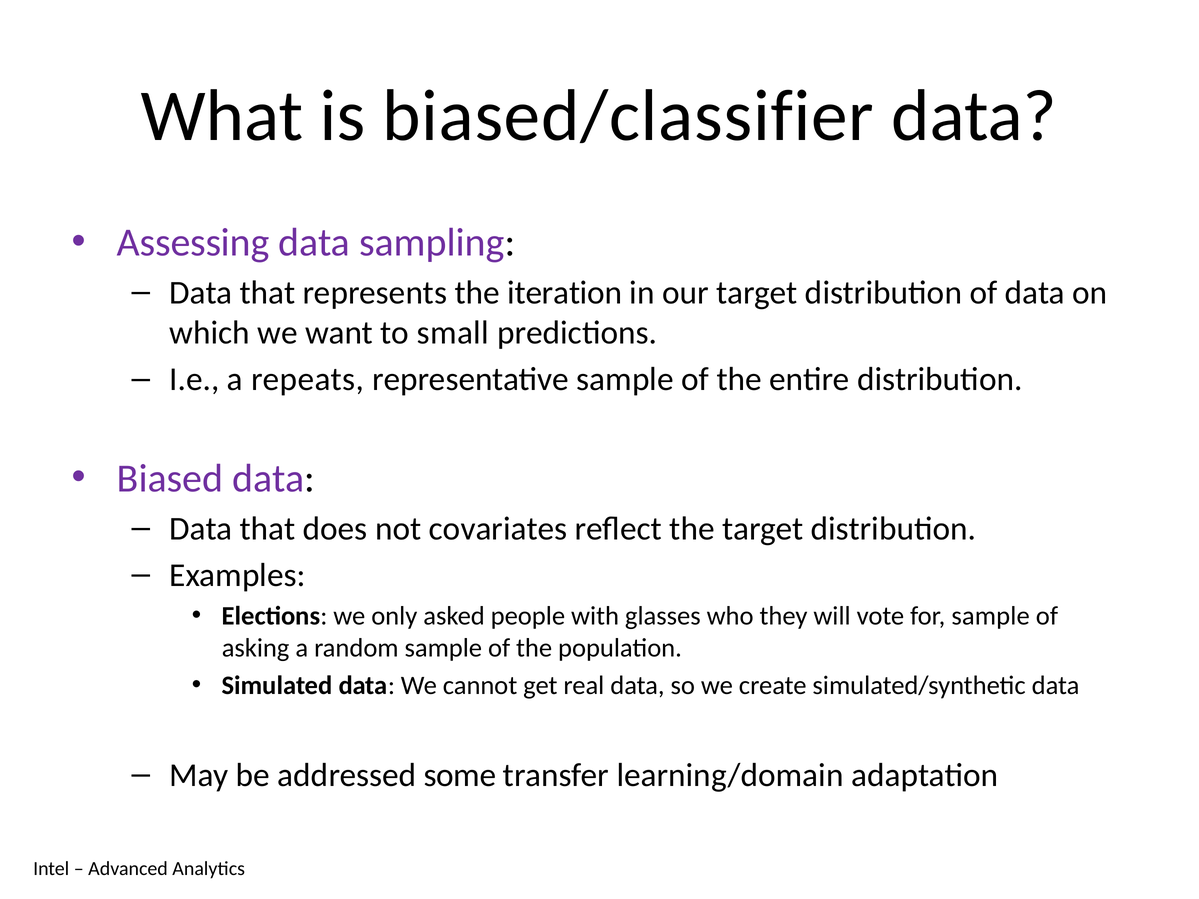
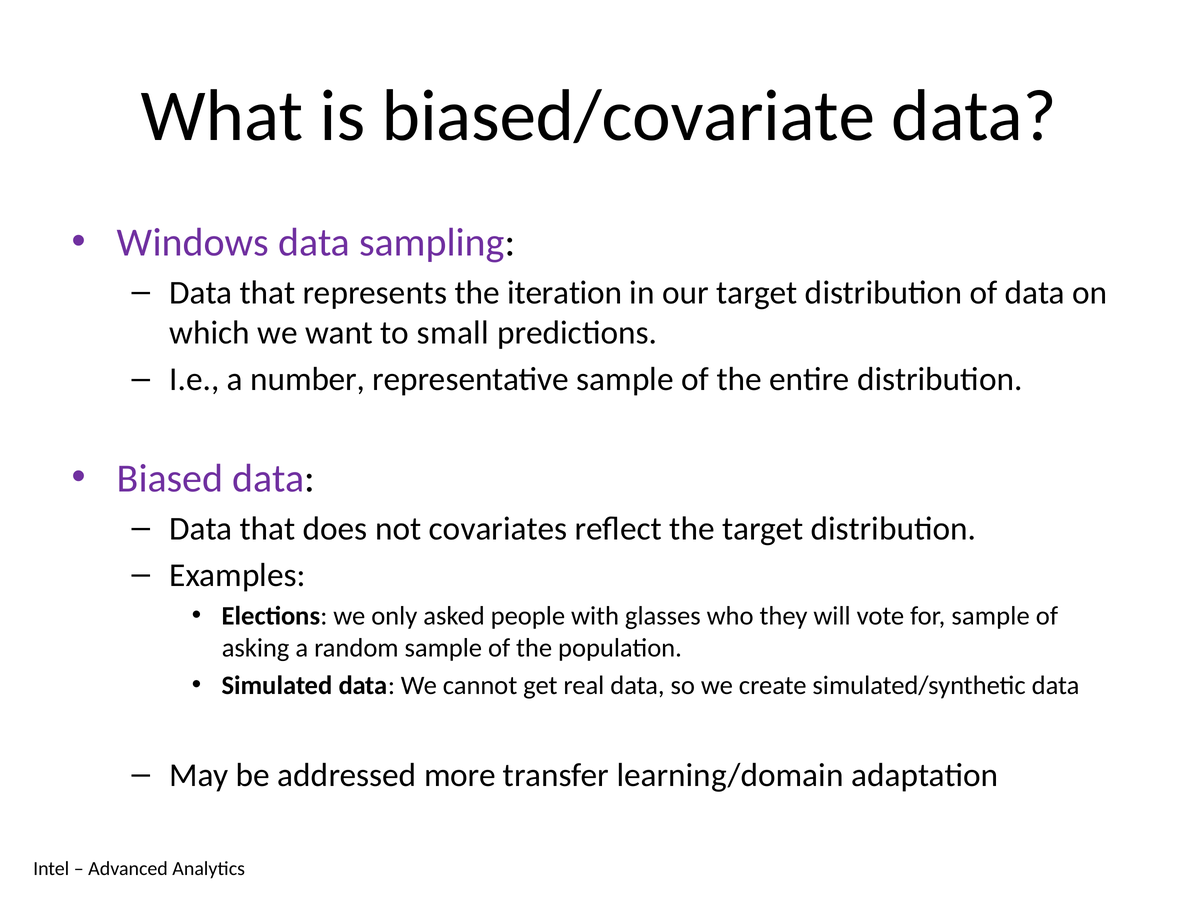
biased/classifier: biased/classifier -> biased/covariate (628, 116)
Assessing: Assessing -> Windows (193, 243)
repeats: repeats -> number (308, 380)
some: some -> more (460, 775)
